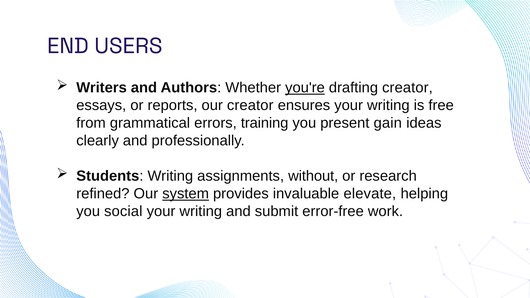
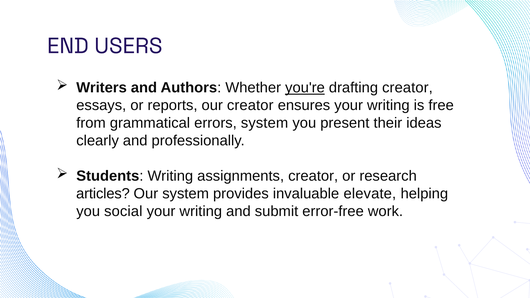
errors training: training -> system (265, 123)
gain: gain -> their (388, 123)
assignments without: without -> creator (313, 176)
refined: refined -> articles (103, 194)
system underline: present -> none (186, 194)
